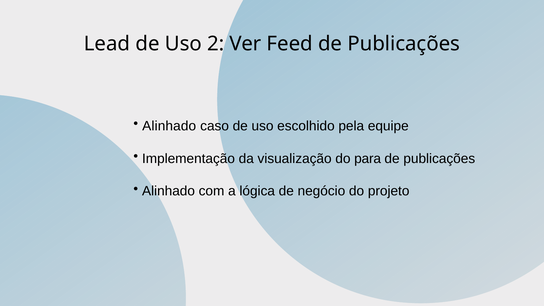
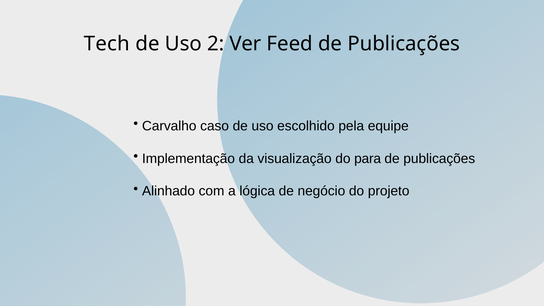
Lead: Lead -> Tech (107, 44)
Alinhado: Alinhado -> Carvalho (169, 126)
